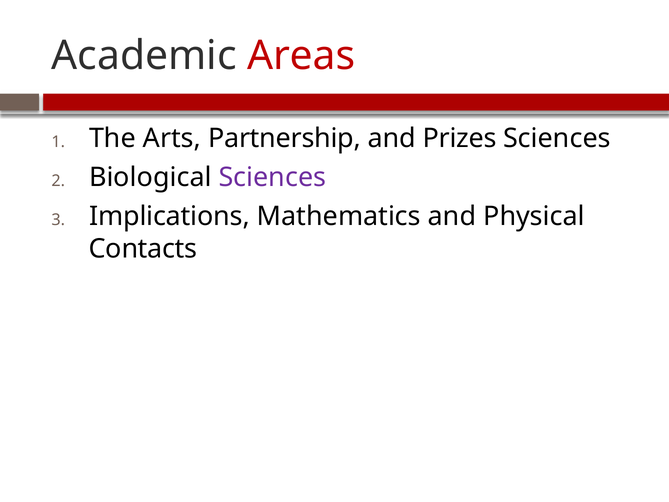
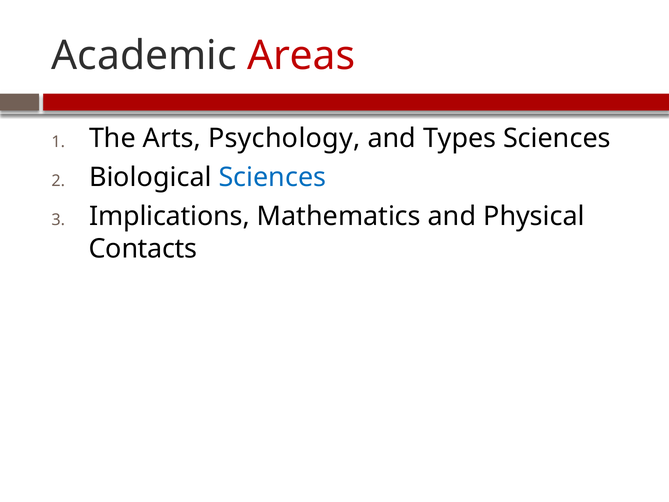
Partnership: Partnership -> Psychology (284, 138)
Prizes: Prizes -> Types (460, 138)
Sciences colour: purple -> blue (272, 177)
